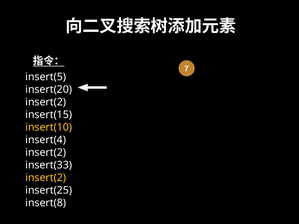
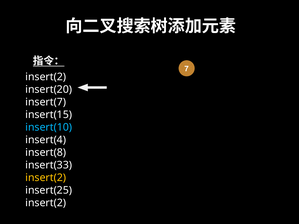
insert(5: insert(5 -> insert(2 (46, 77)
insert(2: insert(2 -> insert(7 (46, 102)
insert(10 colour: yellow -> light blue (49, 127)
insert(2: insert(2 -> insert(8 (46, 153)
insert(8: insert(8 -> insert(2 (46, 203)
